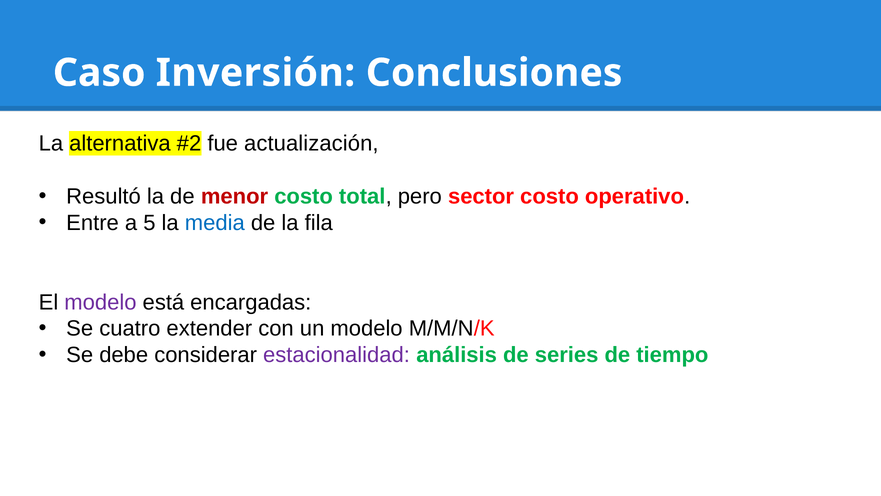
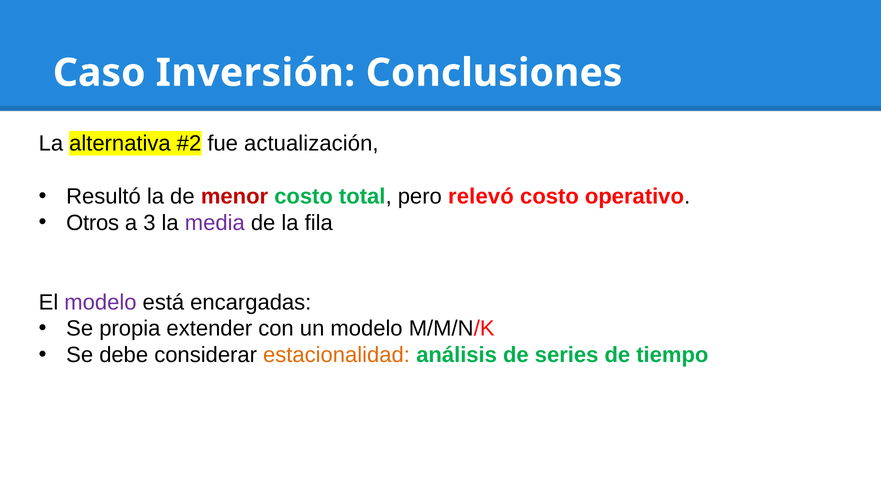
sector: sector -> relevó (481, 196)
Entre: Entre -> Otros (93, 223)
5: 5 -> 3 (149, 223)
media colour: blue -> purple (215, 223)
cuatro: cuatro -> propia (130, 328)
estacionalidad colour: purple -> orange (336, 355)
